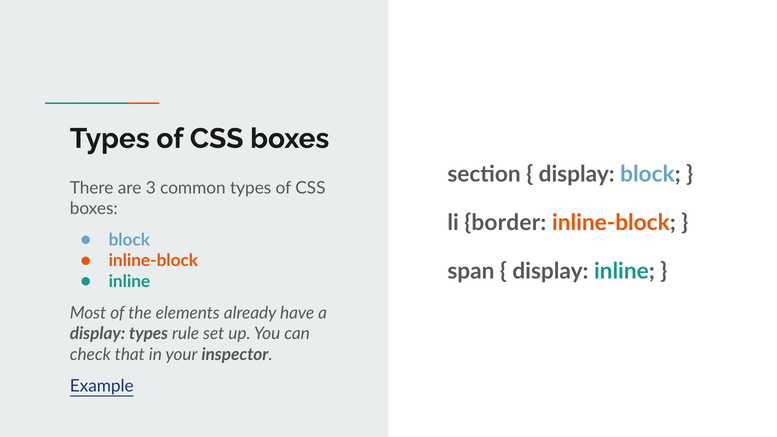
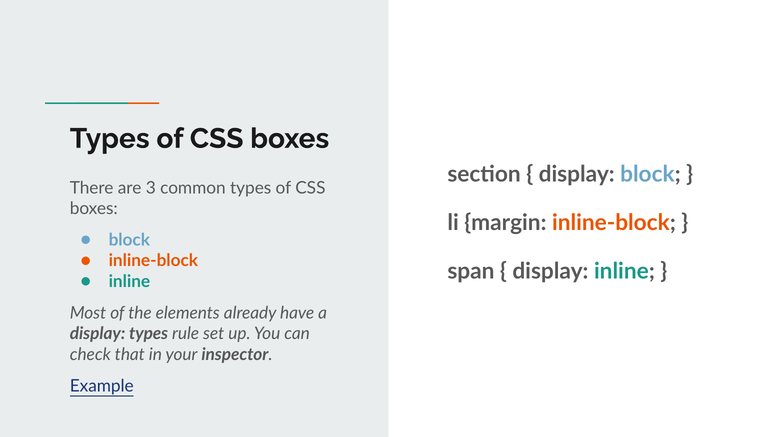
border: border -> margin (505, 223)
